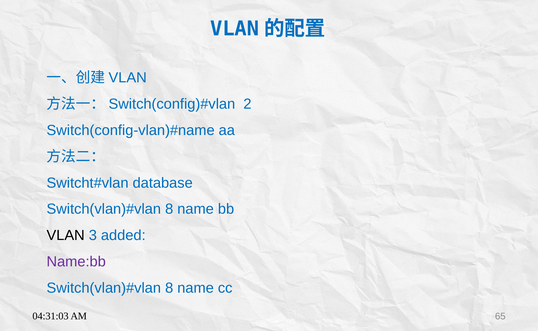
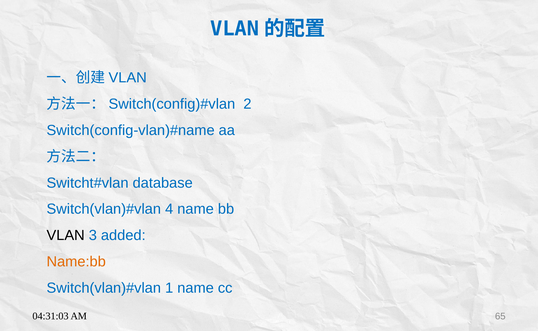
8: 8 -> 4 (169, 209)
Name:bb colour: purple -> orange (76, 262)
8: 8 -> 1 (169, 288)
